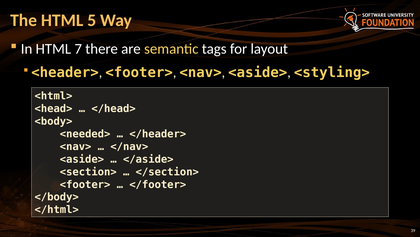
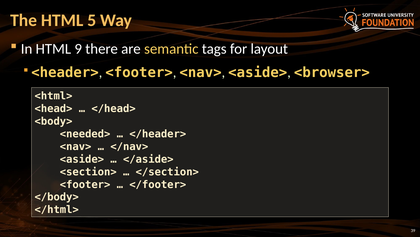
7: 7 -> 9 (78, 49)
<styling>: <styling> -> <browser> (332, 72)
